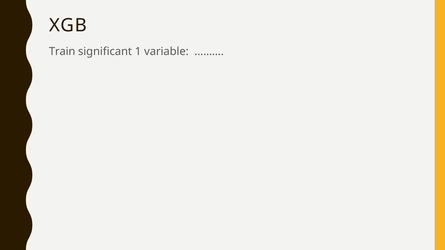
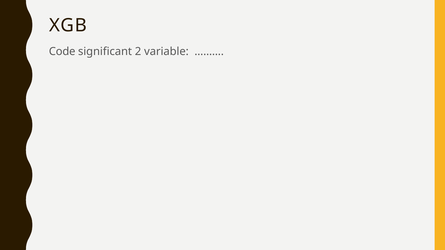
Train: Train -> Code (62, 52)
1: 1 -> 2 (138, 52)
